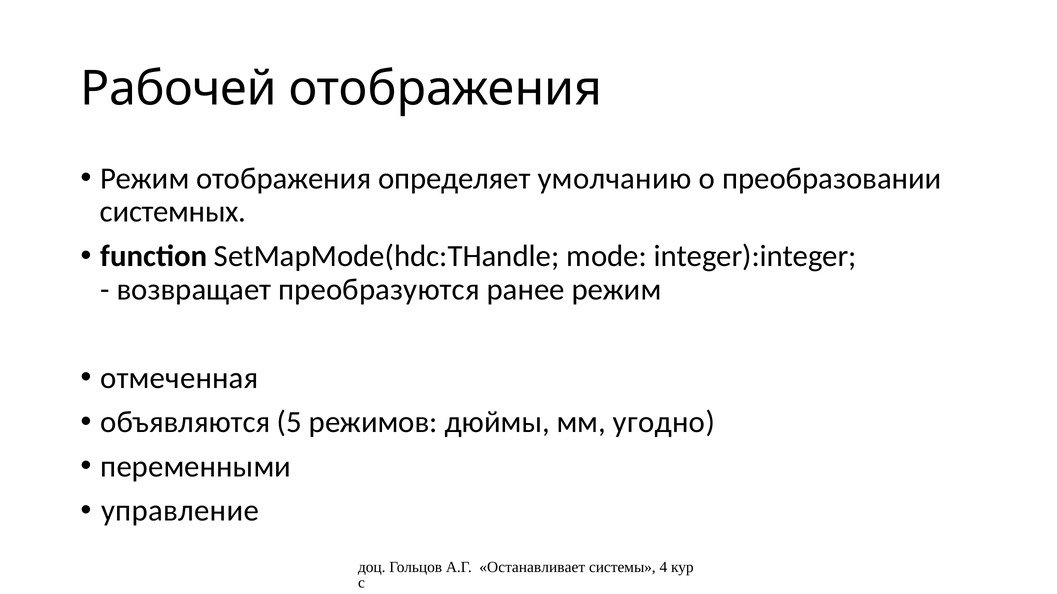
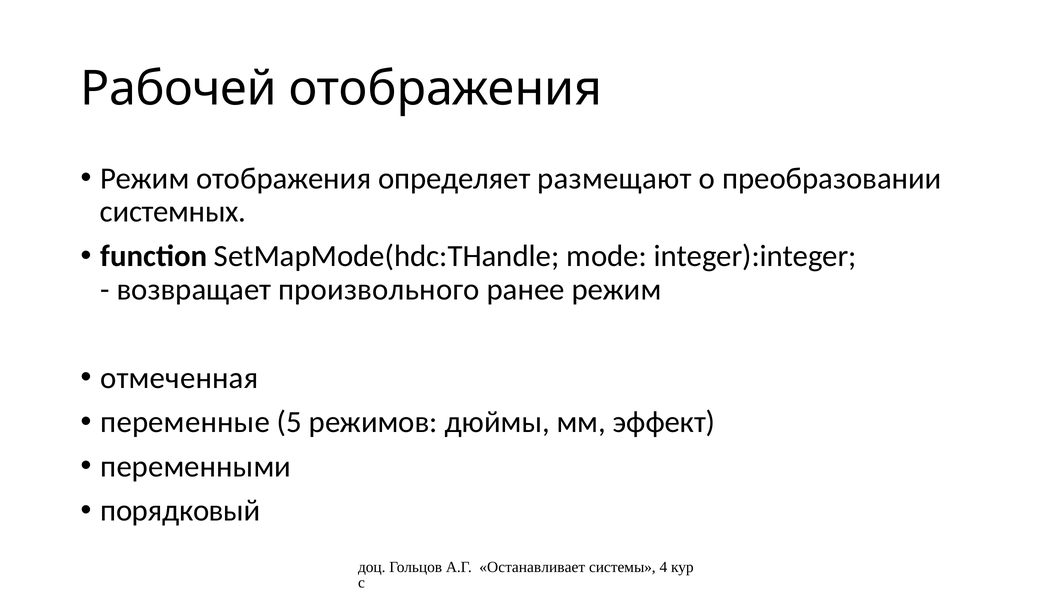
умолчанию: умолчанию -> размещают (615, 179)
преобразуются: преобразуются -> произвольного (379, 290)
объявляются: объявляются -> переменные (185, 423)
угодно: угодно -> эффект (664, 423)
управление: управление -> порядковый (180, 511)
